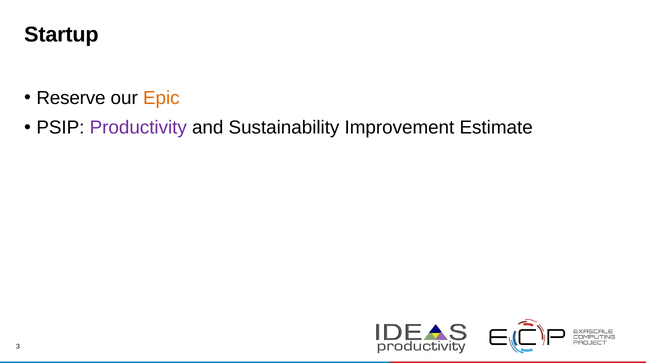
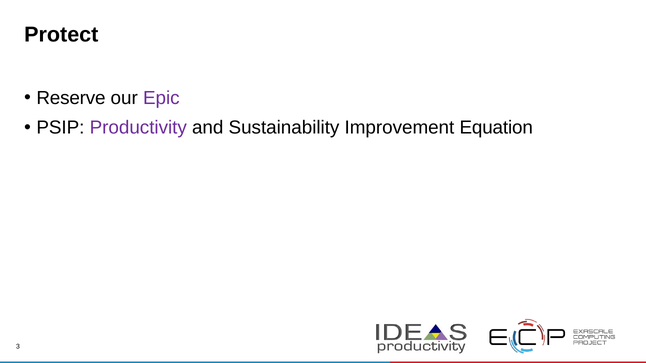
Startup: Startup -> Protect (61, 35)
Epic colour: orange -> purple (161, 98)
Estimate: Estimate -> Equation (496, 128)
